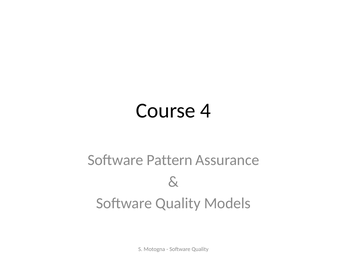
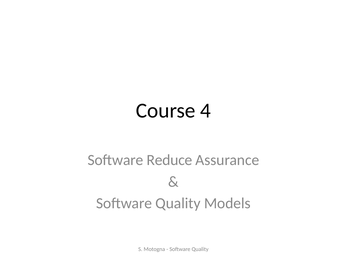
Pattern: Pattern -> Reduce (169, 160)
